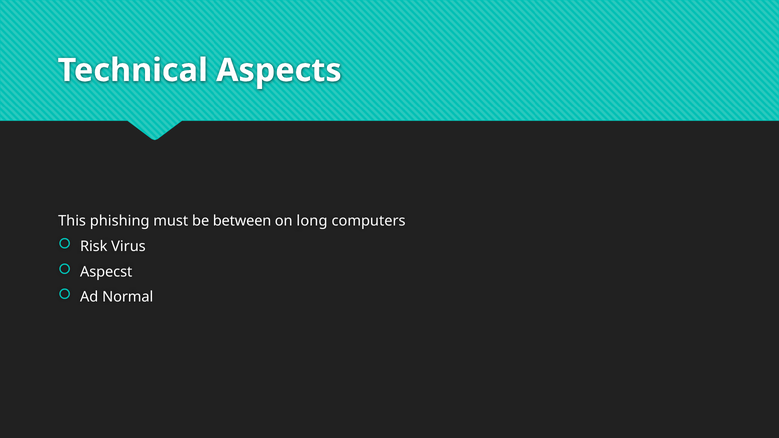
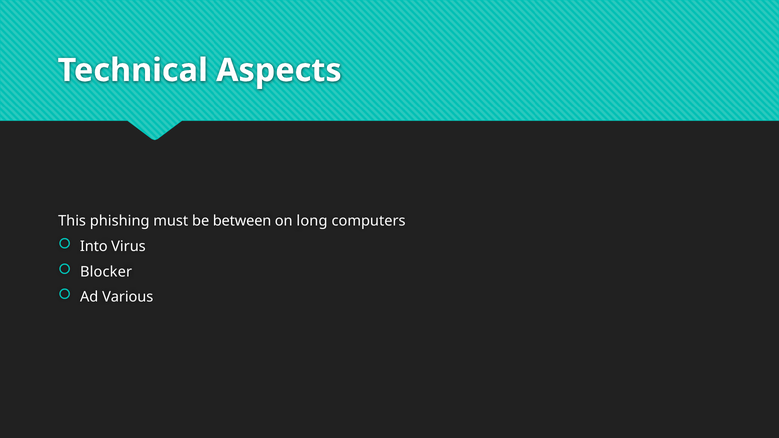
Risk: Risk -> Into (94, 246)
Aspecst: Aspecst -> Blocker (106, 272)
Normal: Normal -> Various (128, 297)
